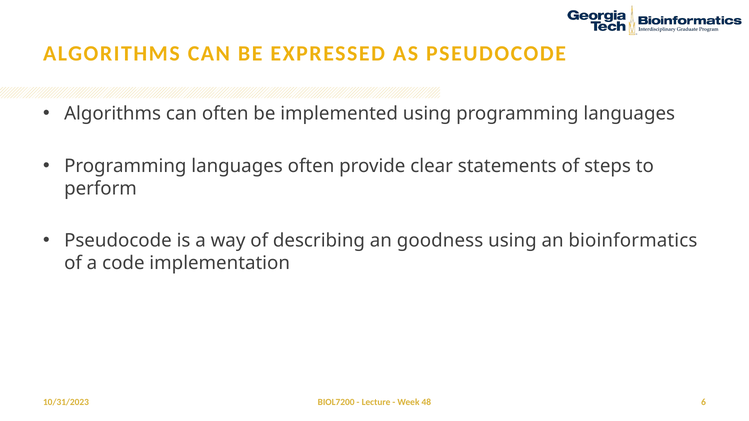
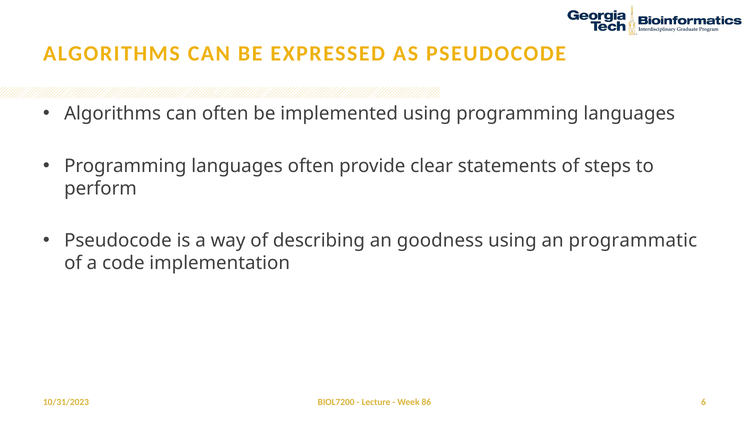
bioinformatics: bioinformatics -> programmatic (633, 241)
48: 48 -> 86 (426, 402)
